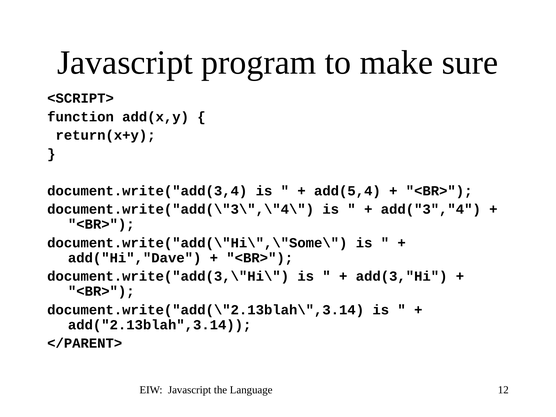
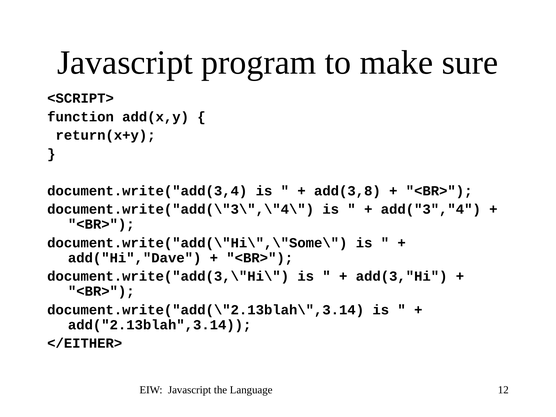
add(5,4: add(5,4 -> add(3,8 (347, 191)
</PARENT>: </PARENT> -> </EITHER> (85, 343)
